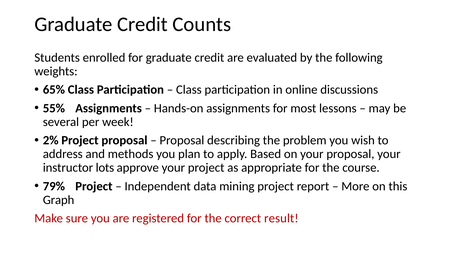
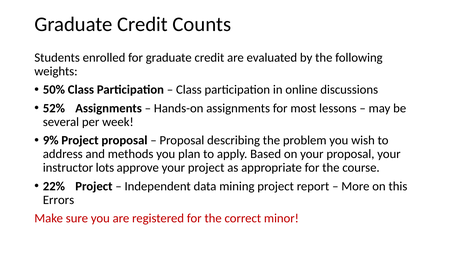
65%: 65% -> 50% (54, 90)
55%: 55% -> 52% (54, 108)
2%: 2% -> 9% (51, 140)
79%: 79% -> 22% (54, 186)
Graph: Graph -> Errors (59, 200)
result: result -> minor (281, 218)
